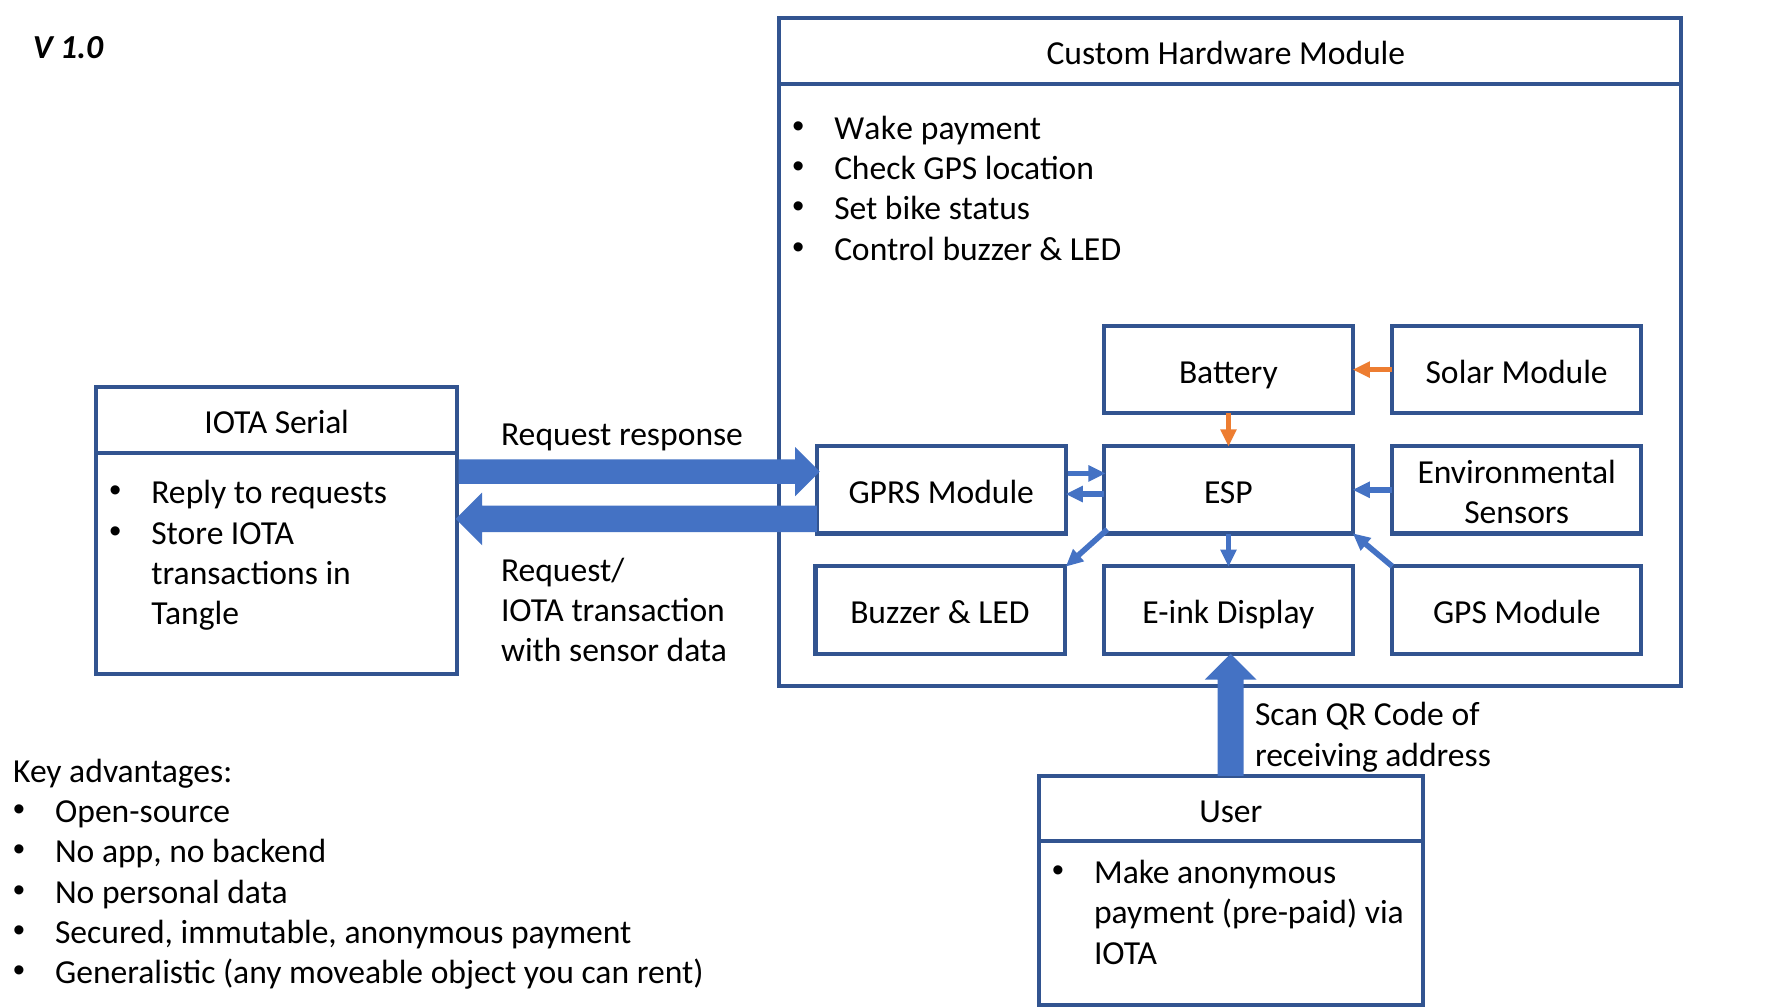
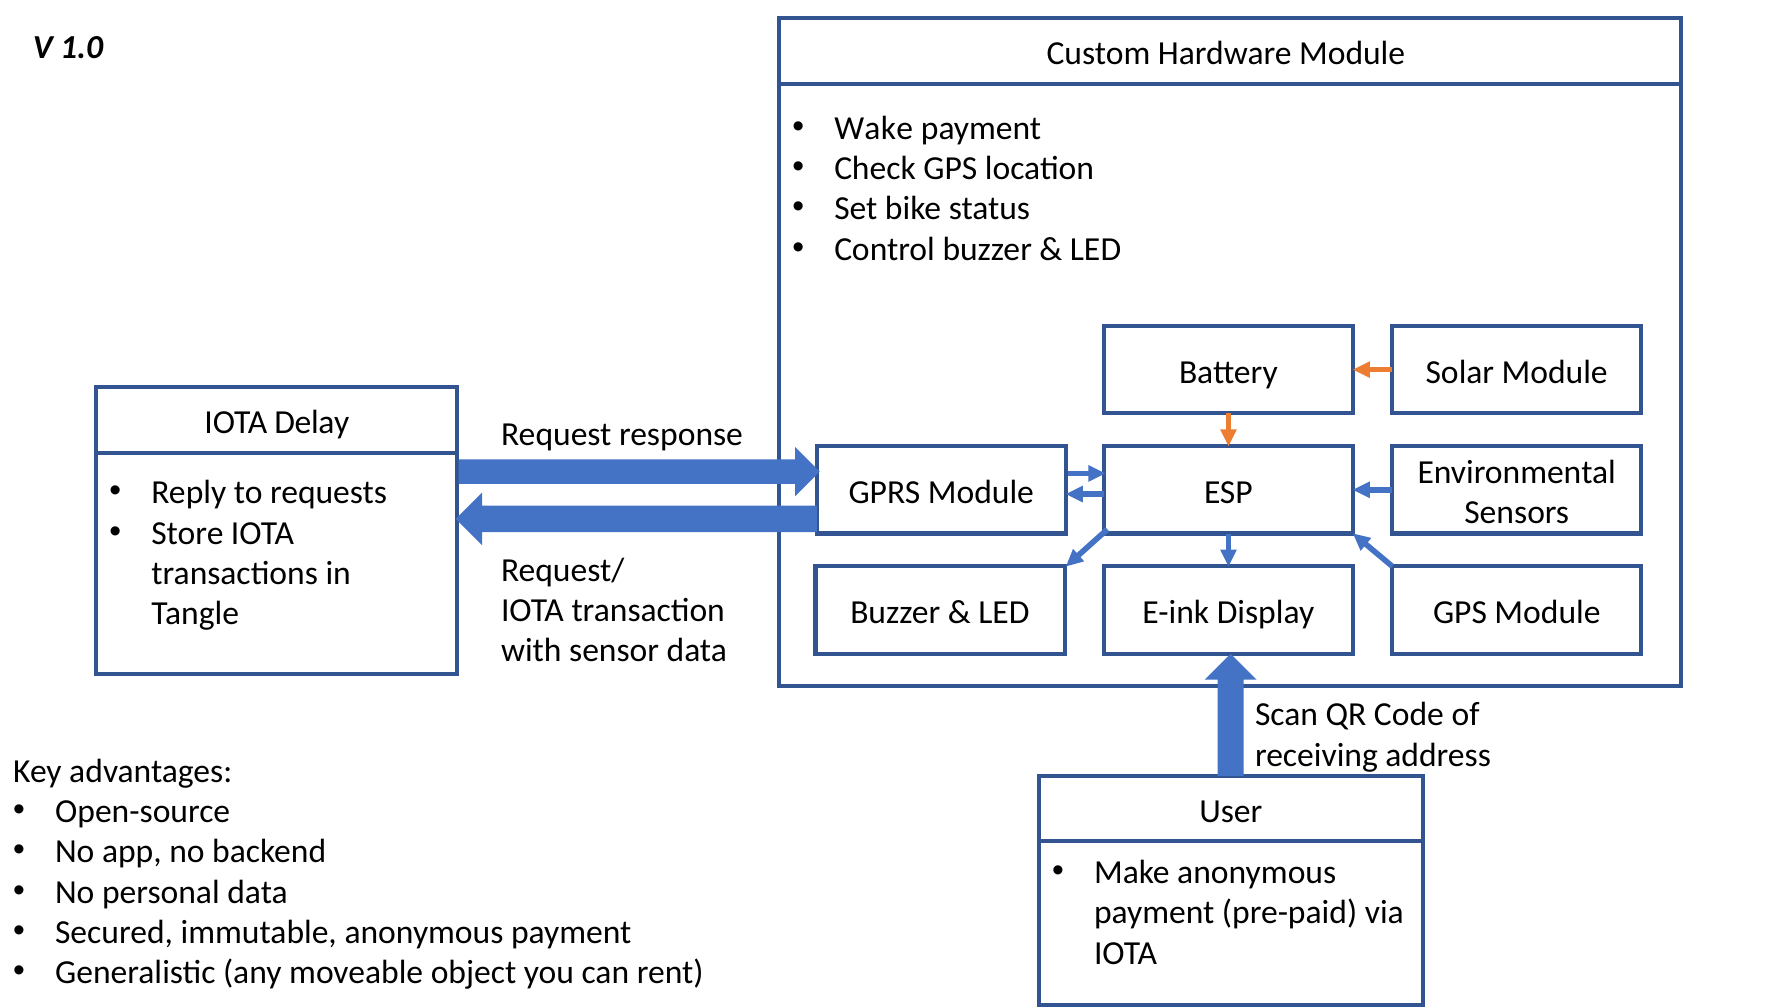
Serial: Serial -> Delay (312, 422)
